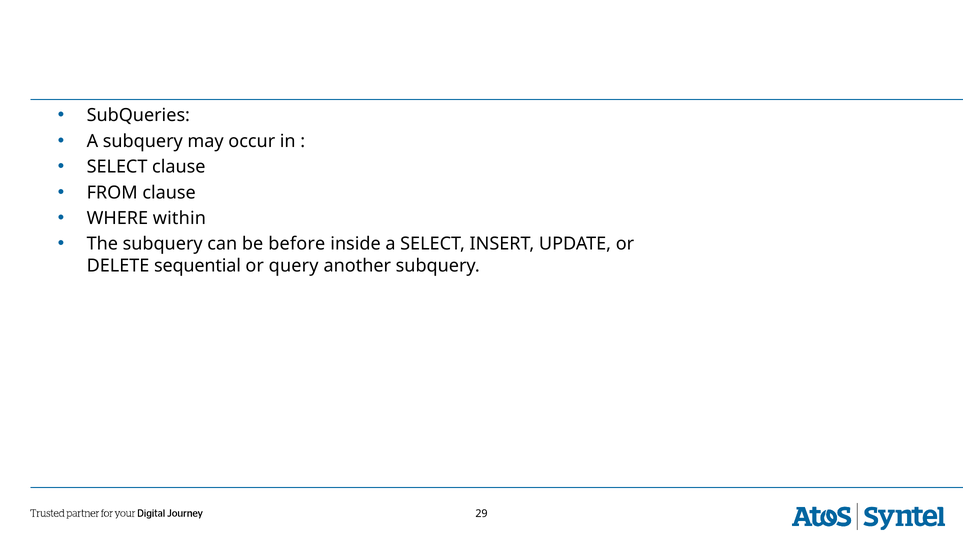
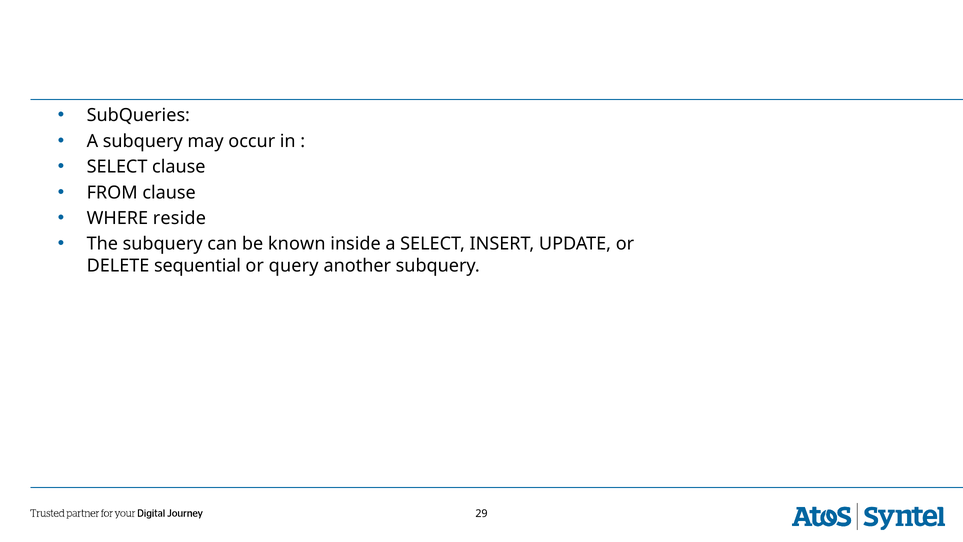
within: within -> reside (179, 218)
before: before -> known (297, 244)
